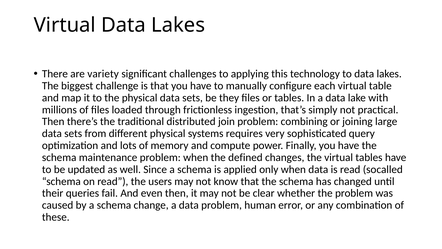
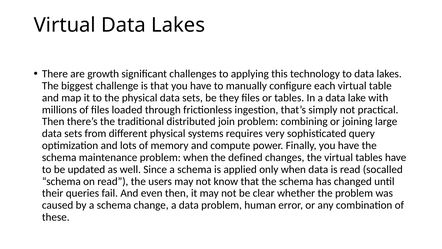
variety: variety -> growth (103, 74)
